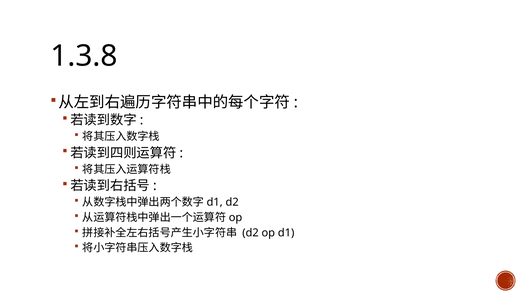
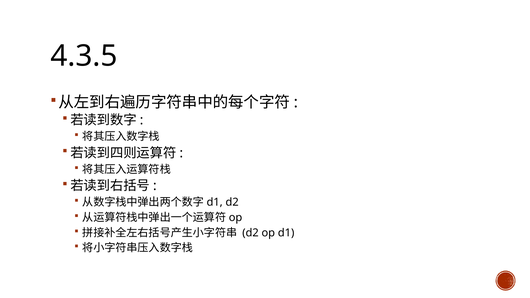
1.3.8: 1.3.8 -> 4.3.5 (84, 56)
